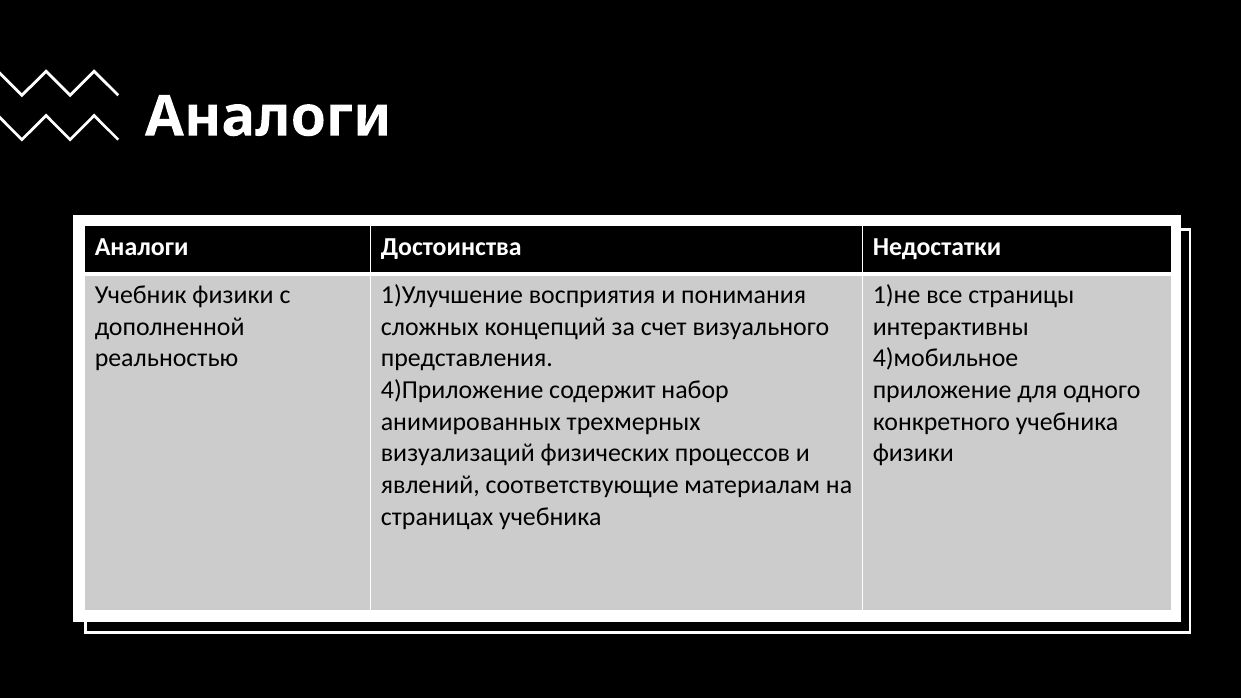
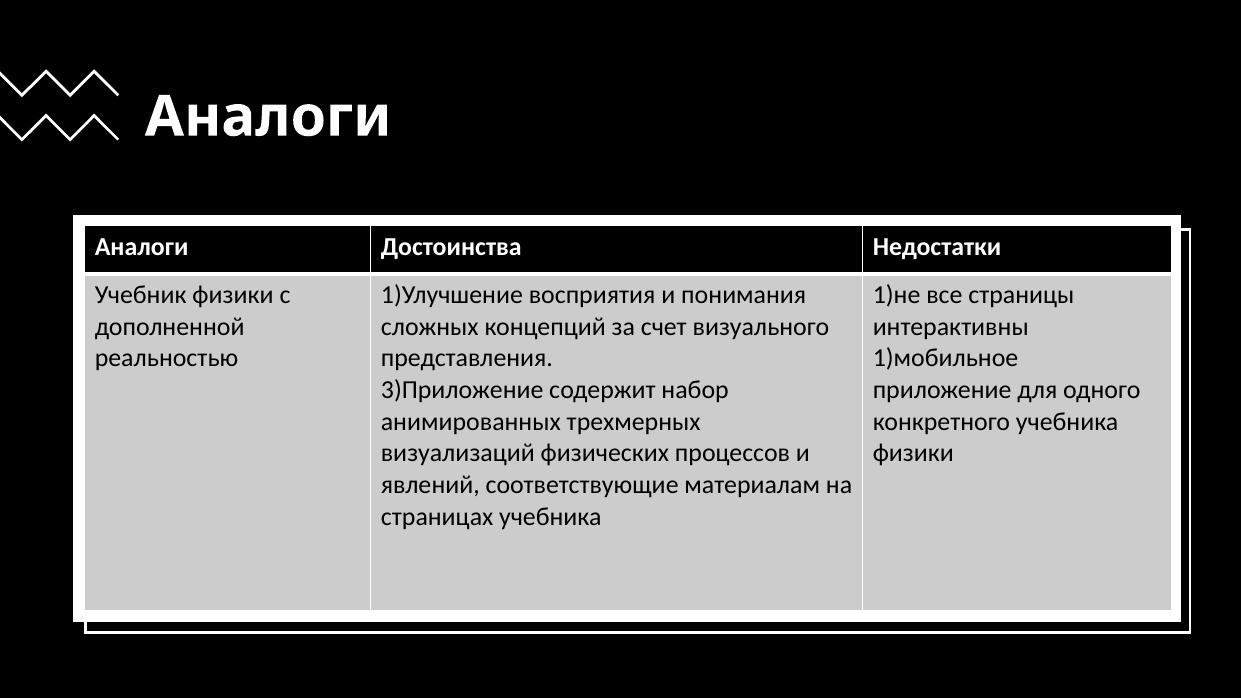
4)мобильное: 4)мобильное -> 1)мобильное (946, 358)
4)Приложение: 4)Приложение -> 3)Приложение (462, 390)
